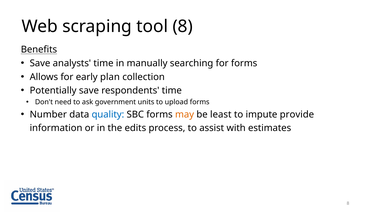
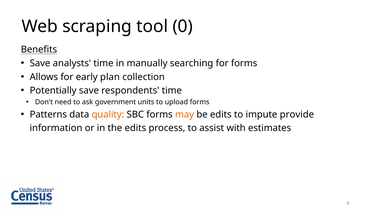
tool 8: 8 -> 0 (183, 26)
Number: Number -> Patterns (48, 114)
quality colour: blue -> orange (108, 114)
be least: least -> edits (221, 114)
